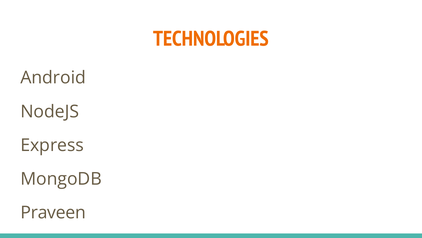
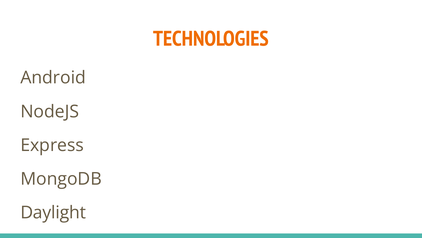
Praveen: Praveen -> Daylight (53, 212)
